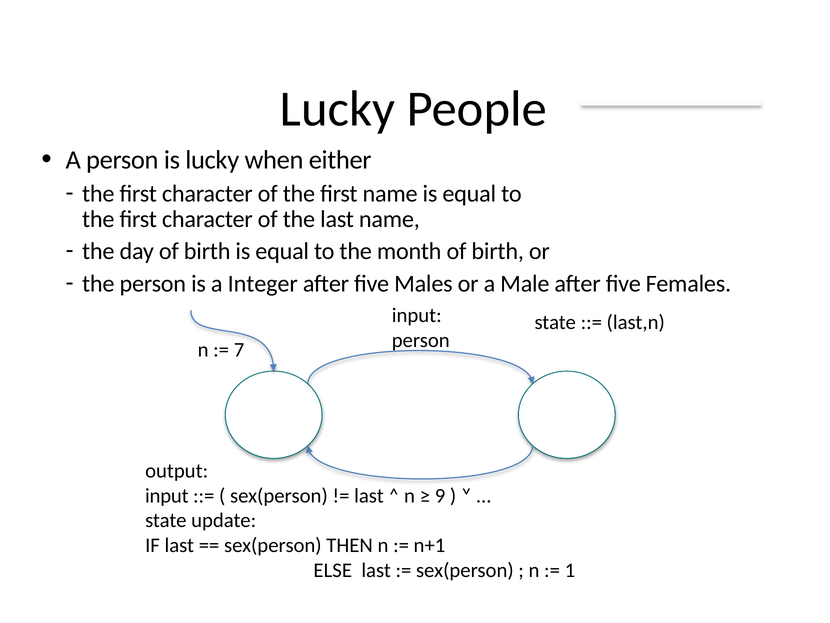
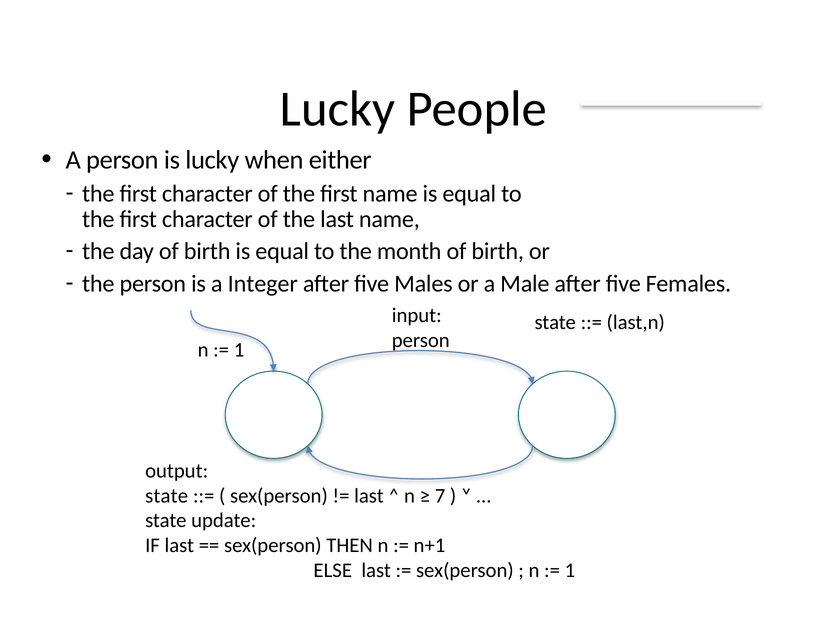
7: 7 -> 1 (239, 350)
input: input -> state (167, 495)
9: 9 -> 7 (440, 495)
